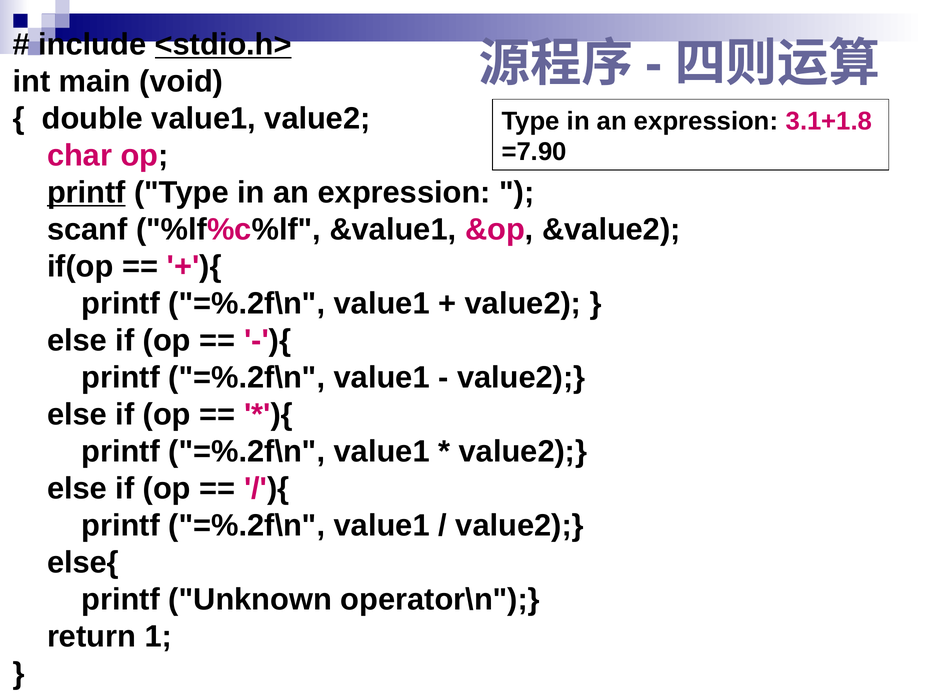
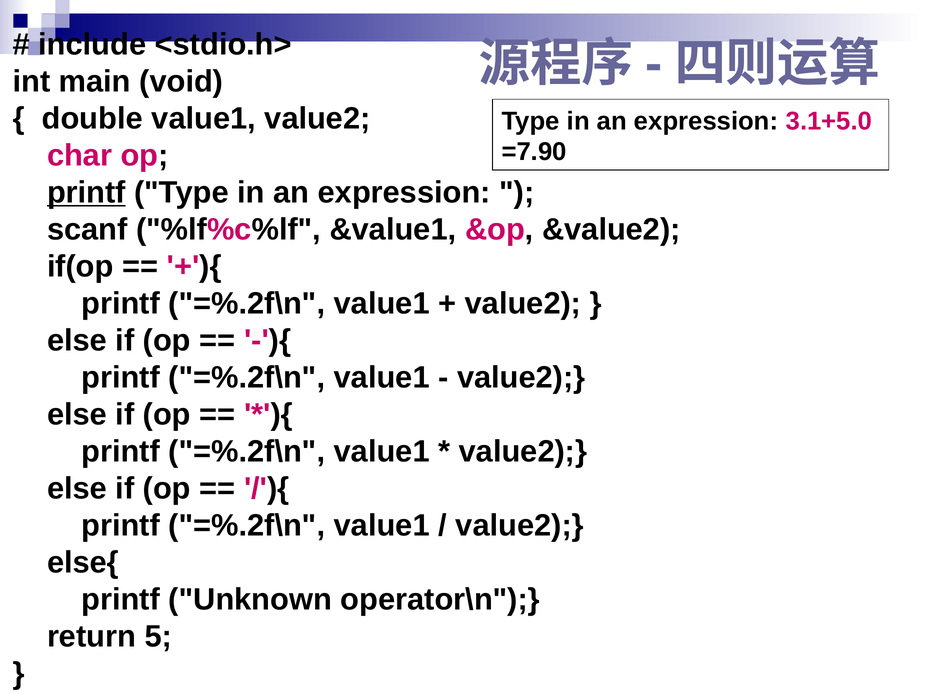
<stdio.h> underline: present -> none (223, 44)
3.1+1.8: 3.1+1.8 -> 3.1+5.0 (829, 121)
1: 1 -> 5 (158, 636)
